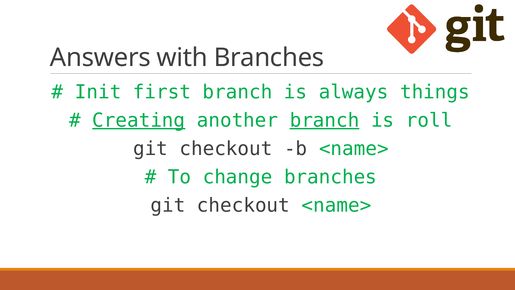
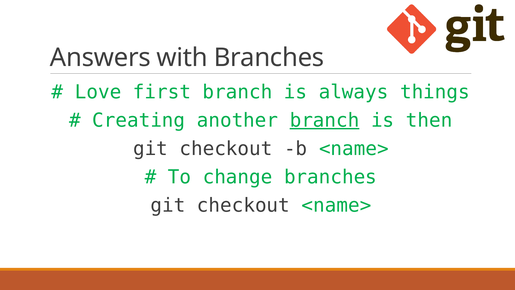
Init: Init -> Love (98, 92)
Creating underline: present -> none (139, 120)
roll: roll -> then (429, 120)
